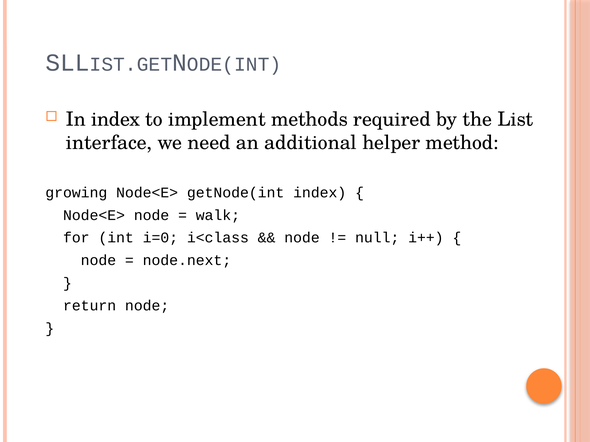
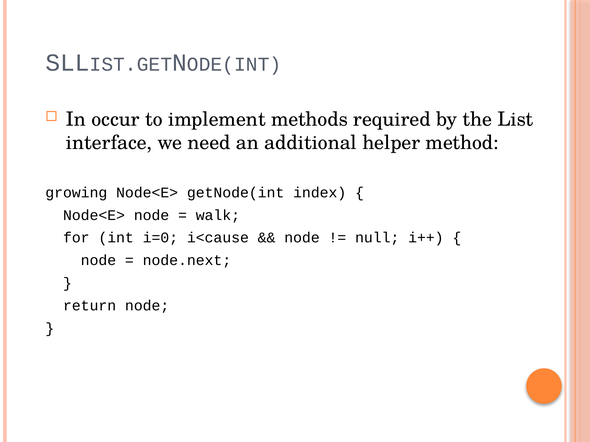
In index: index -> occur (116, 119)
i<class: i<class -> i<cause (218, 238)
